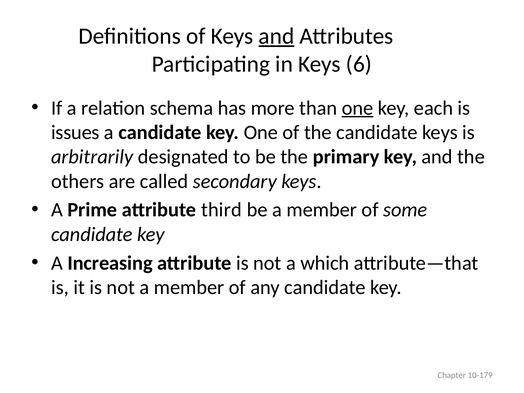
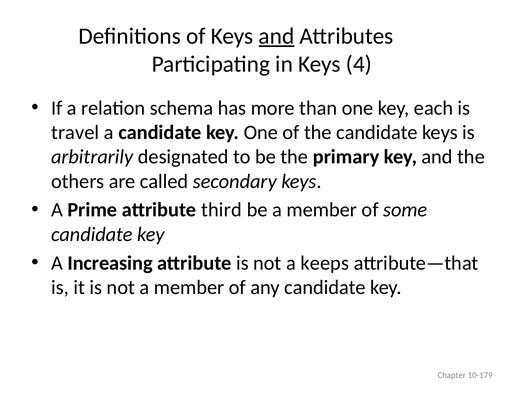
6: 6 -> 4 (359, 64)
one underline: present -> none (358, 108)
issues: issues -> travel (75, 132)
which: which -> keeps (325, 263)
